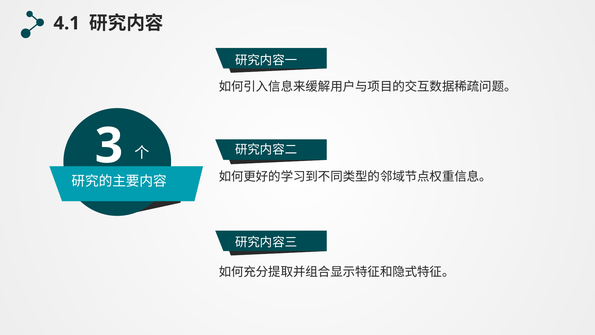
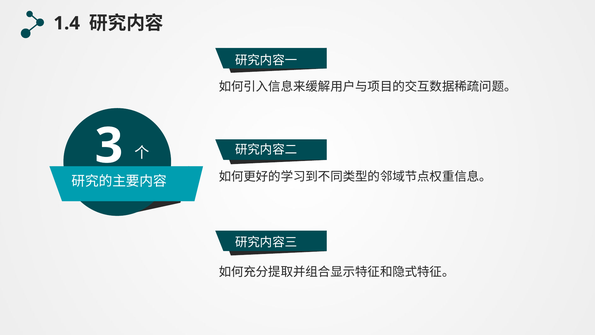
4.1: 4.1 -> 1.4 (67, 23)
